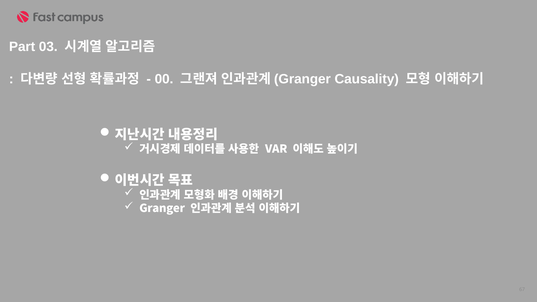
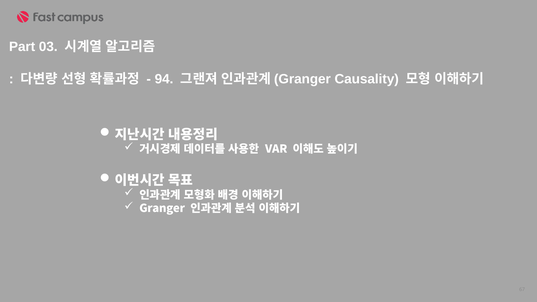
00: 00 -> 94 (164, 79)
